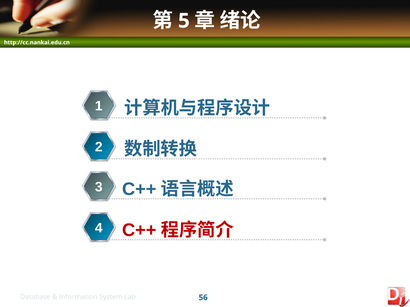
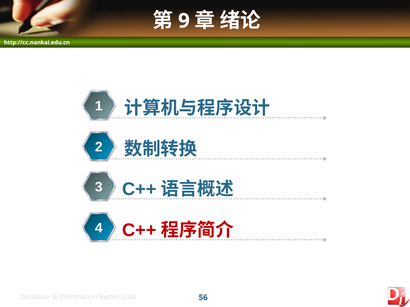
5: 5 -> 9 (184, 21)
